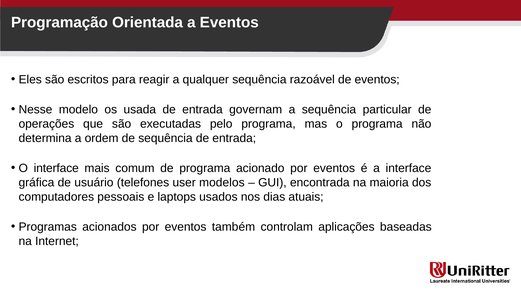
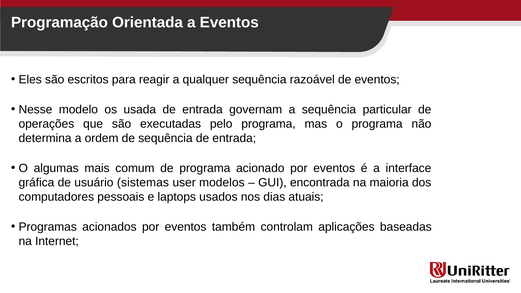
O interface: interface -> algumas (56, 168)
telefones: telefones -> sistemas (143, 183)
